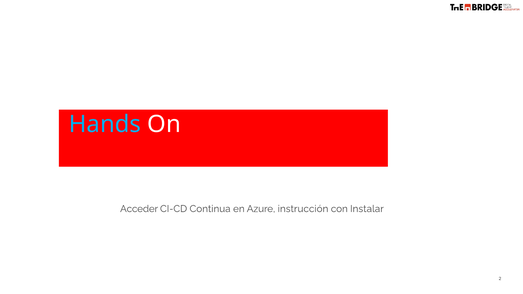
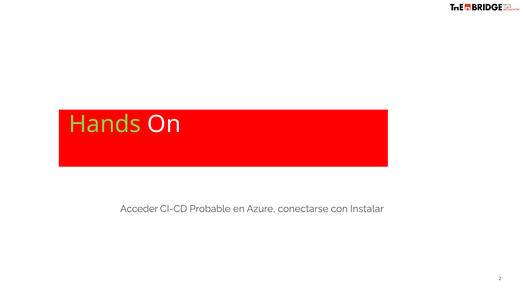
Hands colour: light blue -> light green (105, 124)
Continua: Continua -> Probable (210, 209)
instrucción: instrucción -> conectarse (303, 209)
